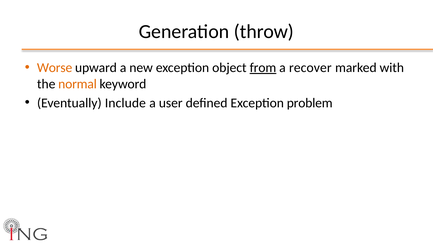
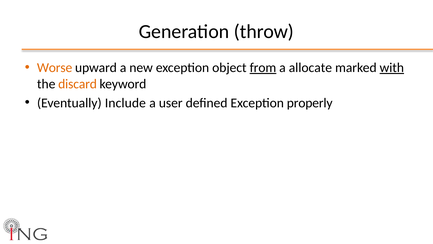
recover: recover -> allocate (310, 68)
with underline: none -> present (392, 68)
normal: normal -> discard (78, 84)
problem: problem -> properly (310, 103)
